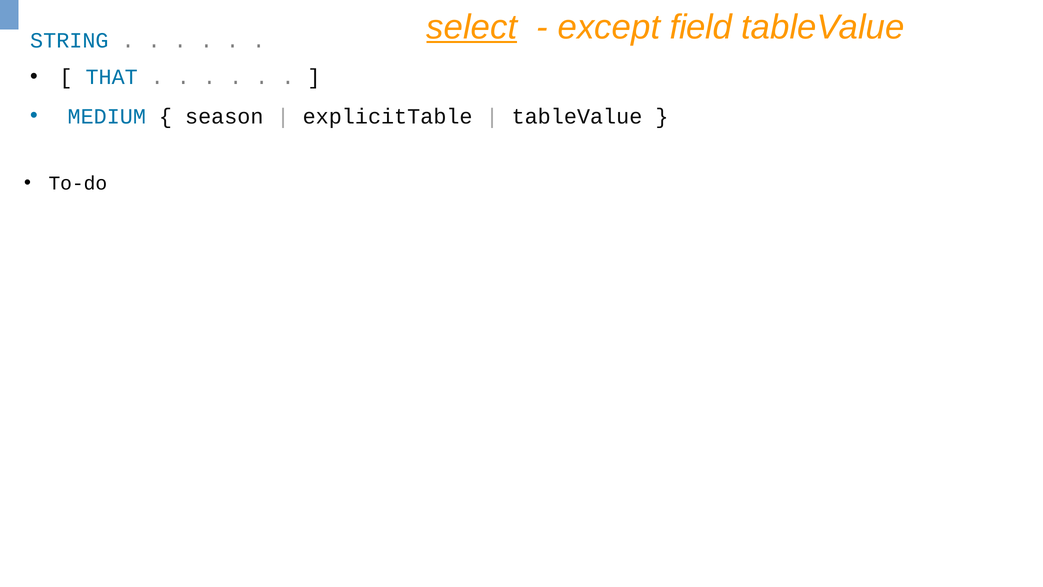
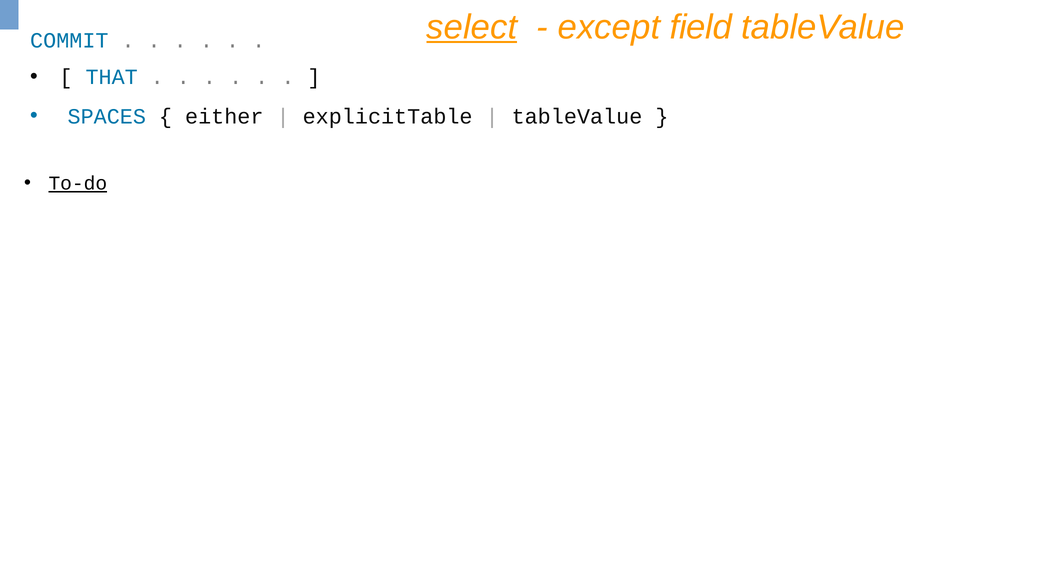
STRING: STRING -> COMMIT (69, 41)
MEDIUM: MEDIUM -> SPACES (107, 116)
season: season -> either (224, 116)
To-do underline: none -> present (78, 183)
